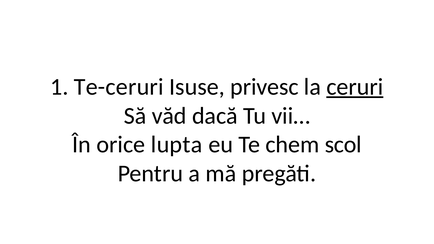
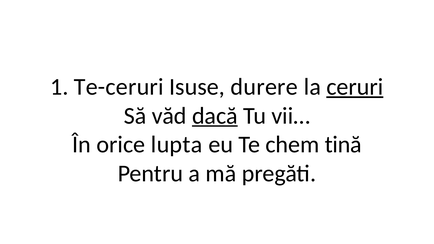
privesc: privesc -> durere (264, 87)
dacă underline: none -> present (215, 116)
scol: scol -> tină (343, 145)
